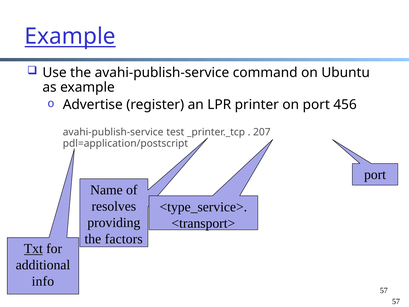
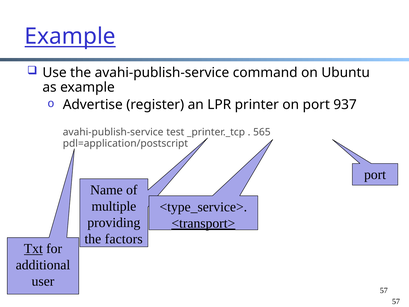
456: 456 -> 937 (345, 105)
207: 207 -> 565 (262, 132)
resolves: resolves -> multiple (114, 206)
<transport> underline: none -> present (203, 223)
info: info -> user (43, 281)
